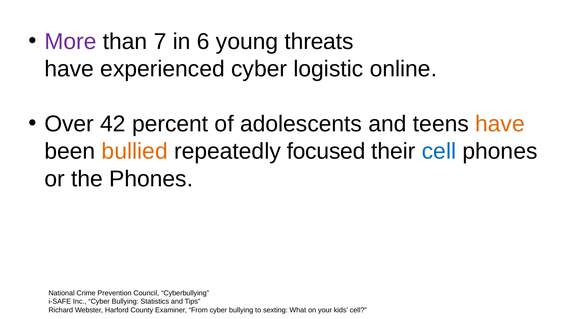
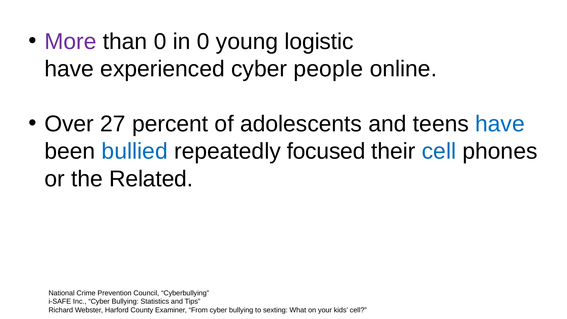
than 7: 7 -> 0 (160, 42)
in 6: 6 -> 0 (203, 42)
threats: threats -> logistic (319, 42)
logistic: logistic -> people (328, 69)
42: 42 -> 27 (113, 124)
have colour: orange -> blue (500, 124)
bullied colour: orange -> blue (135, 151)
the Phones: Phones -> Related (151, 179)
